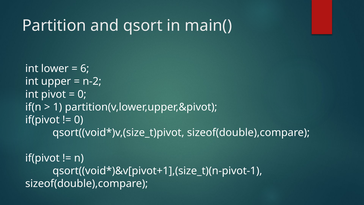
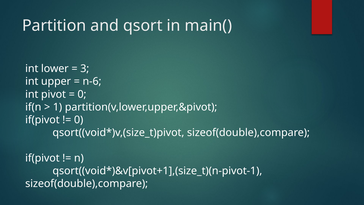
6: 6 -> 3 (85, 69)
n-2: n-2 -> n-6 (92, 81)
